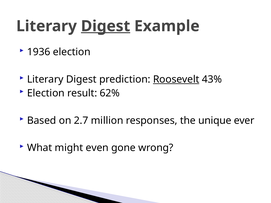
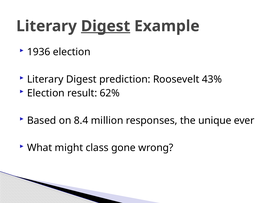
Roosevelt underline: present -> none (176, 79)
2.7: 2.7 -> 8.4 (81, 121)
even: even -> class (97, 148)
